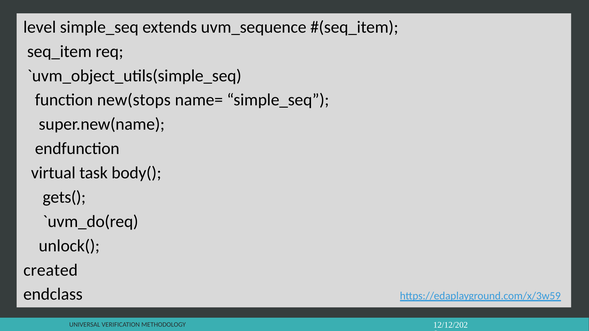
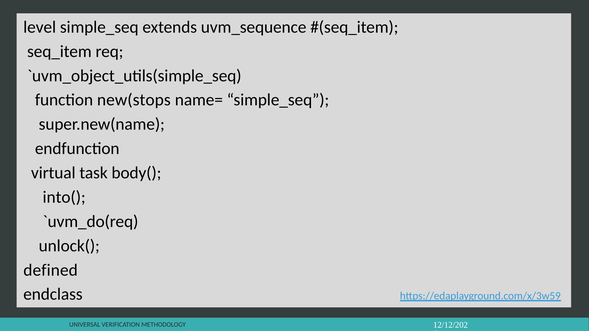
gets(: gets( -> into( (64, 197)
created: created -> defined (51, 270)
